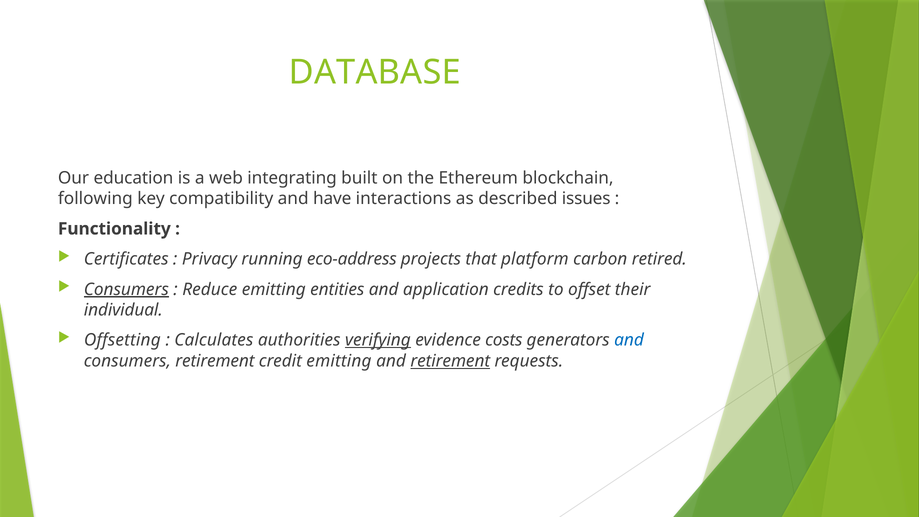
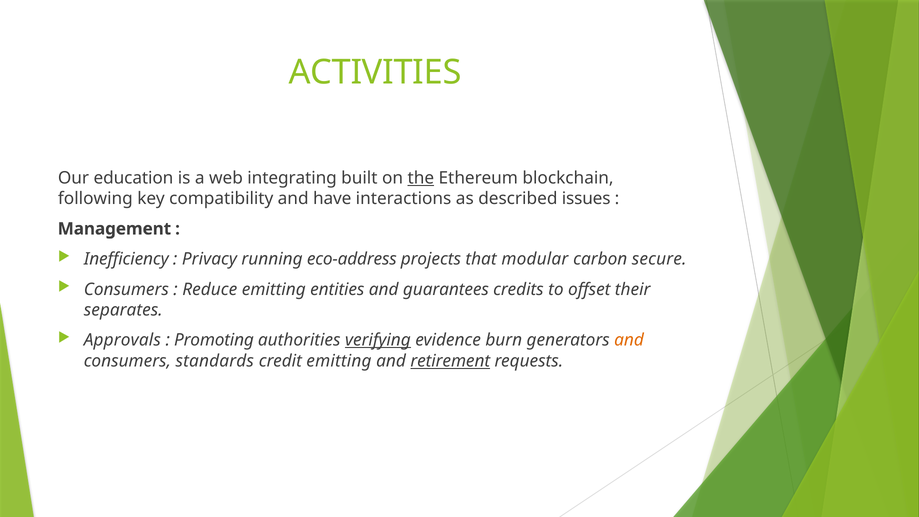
DATABASE: DATABASE -> ACTIVITIES (375, 72)
the underline: none -> present (421, 178)
Functionality: Functionality -> Management (114, 229)
Certificates: Certificates -> Inefficiency (126, 259)
platform: platform -> modular (535, 259)
retired: retired -> secure (659, 259)
Consumers underline: present -> none (126, 289)
application: application -> guarantees (446, 289)
individual: individual -> separates (123, 310)
Offsetting: Offsetting -> Approvals (122, 340)
Calculates: Calculates -> Promoting (214, 340)
costs: costs -> burn (504, 340)
and colour: blue -> orange (629, 340)
consumers retirement: retirement -> standards (215, 361)
